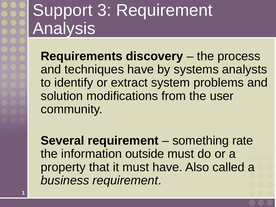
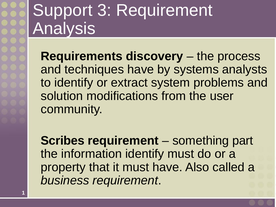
Several: Several -> Scribes (63, 141)
rate: rate -> part (243, 141)
information outside: outside -> identify (145, 154)
